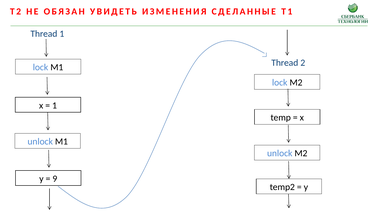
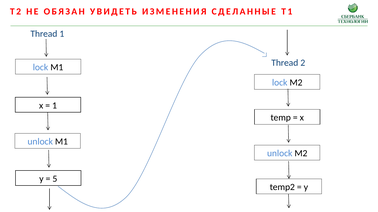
9: 9 -> 5 (55, 179)
